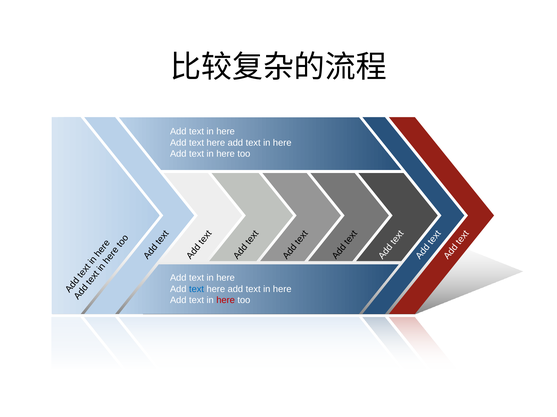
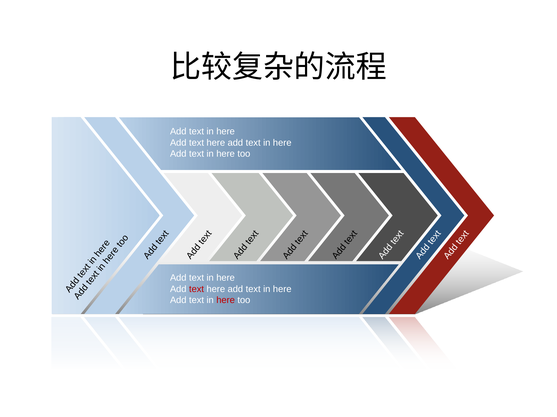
text colour: blue -> red (196, 289)
